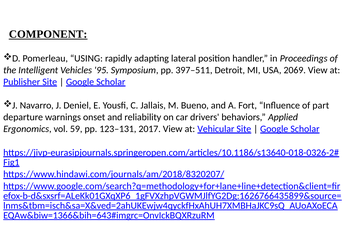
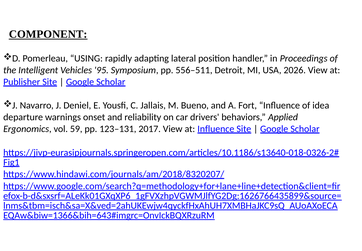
397–511: 397–511 -> 556–511 (194, 70)
2069: 2069 -> 2026 (295, 70)
part: part -> idea (321, 105)
at Vehicular: Vehicular -> Influence (216, 129)
